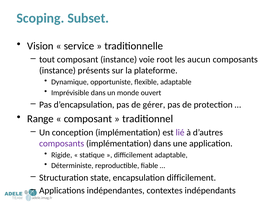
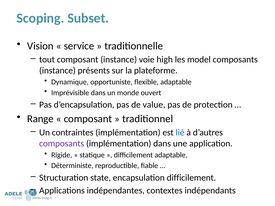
root: root -> high (165, 60)
aucun: aucun -> model (199, 60)
gérer: gérer -> value (154, 105)
conception: conception -> contraintes (73, 133)
lié colour: purple -> blue (180, 133)
